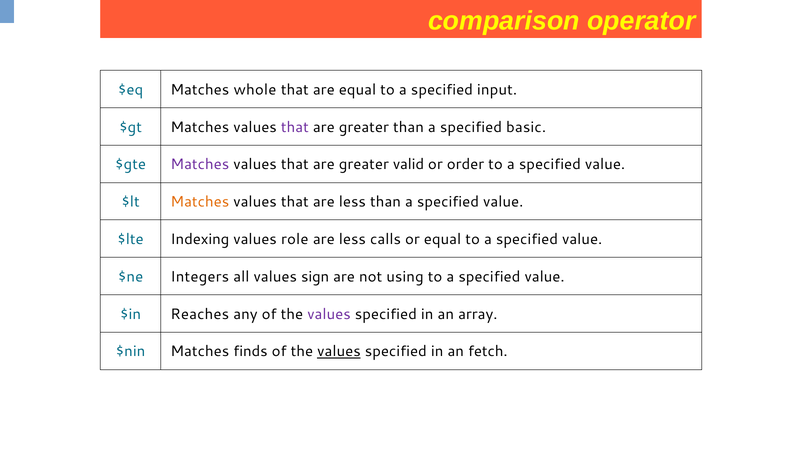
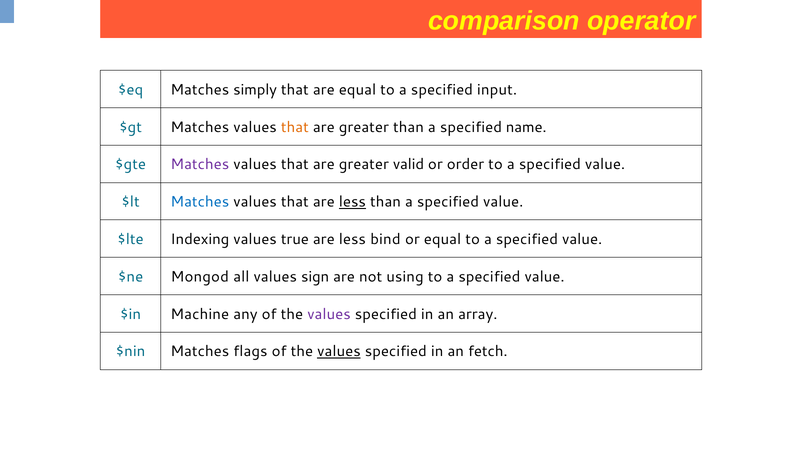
whole: whole -> simply (255, 90)
that colour: purple -> orange (295, 127)
basic: basic -> name (526, 127)
Matches colour: orange -> blue (200, 202)
less underline: none -> present (352, 202)
role: role -> true (295, 239)
calls: calls -> bind (385, 239)
Integers: Integers -> Mongod (200, 277)
Reaches: Reaches -> Machine (200, 314)
finds: finds -> flags (250, 352)
